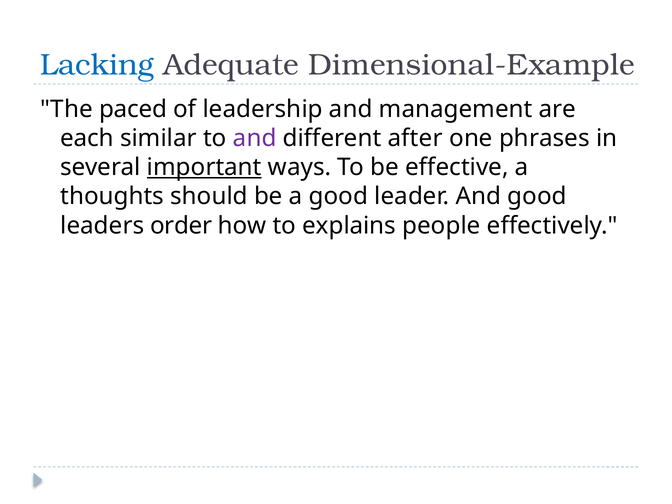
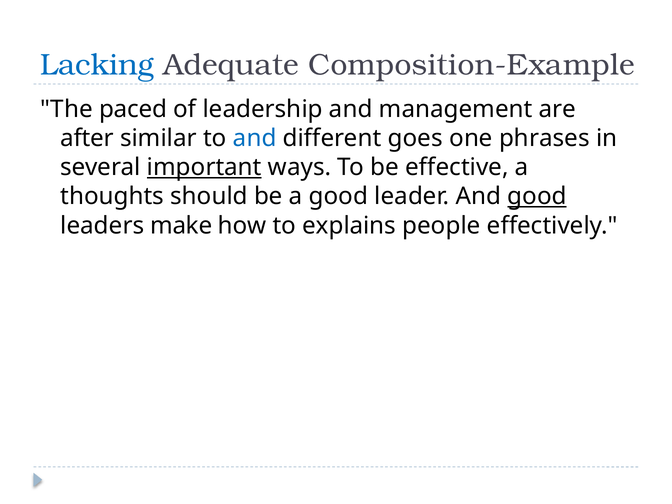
Dimensional-Example: Dimensional-Example -> Composition-Example (472, 65)
each: each -> after (87, 138)
and colour: purple -> blue (255, 138)
after: after -> goes (415, 138)
good underline: none -> present (537, 196)
order: order -> make (181, 226)
